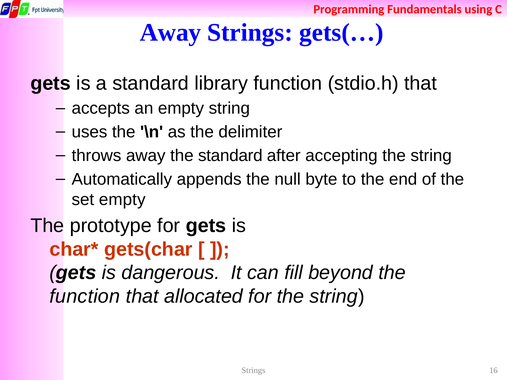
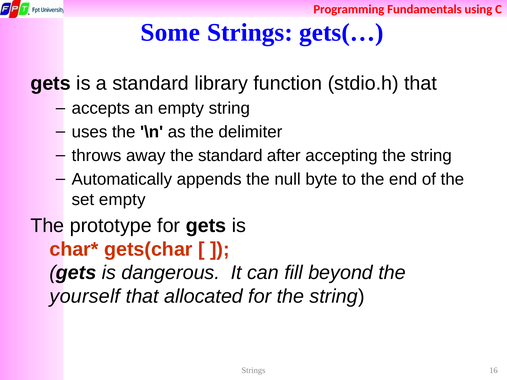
Away: Away -> Some (170, 33)
function: function -> yourself (85, 297)
